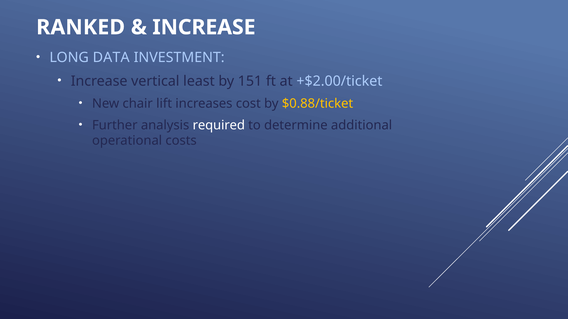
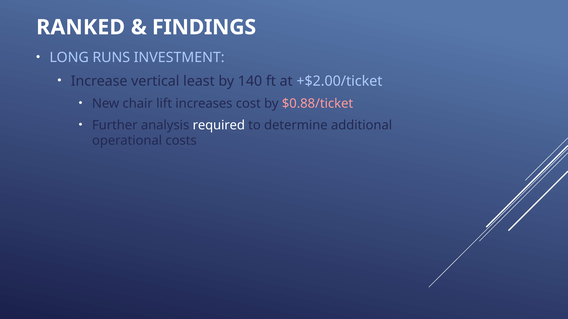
INCREASE: INCREASE -> FINDINGS (204, 27)
DATA: DATA -> RUNS (111, 58)
151: 151 -> 140 (250, 81)
$0.88/ticket colour: yellow -> pink (318, 104)
